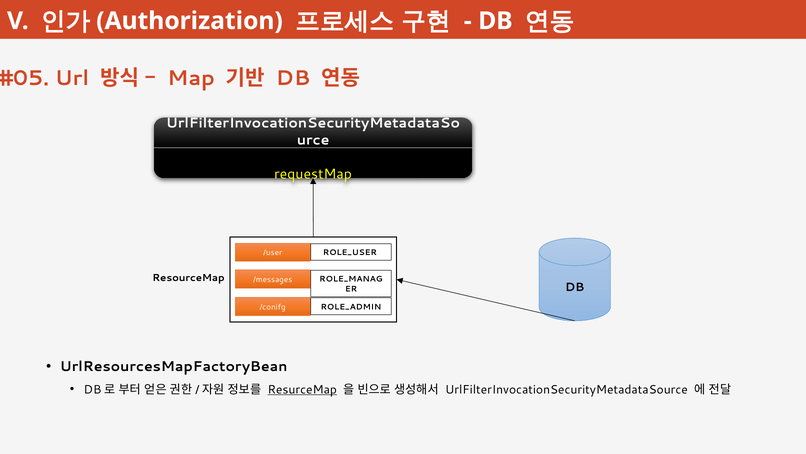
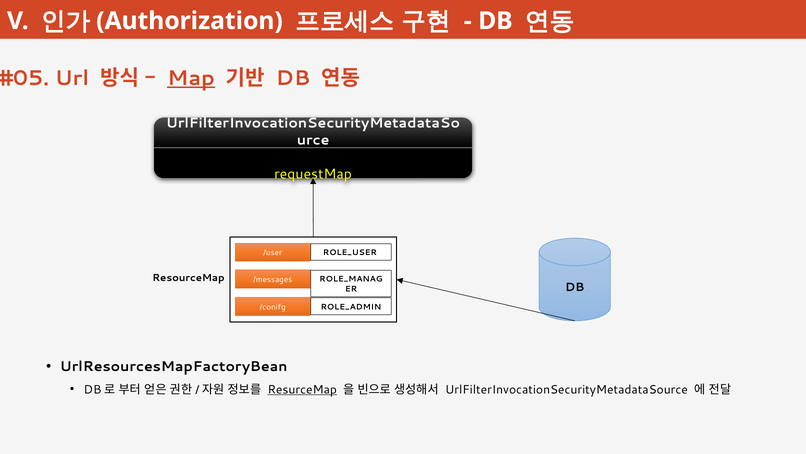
Map underline: none -> present (191, 78)
